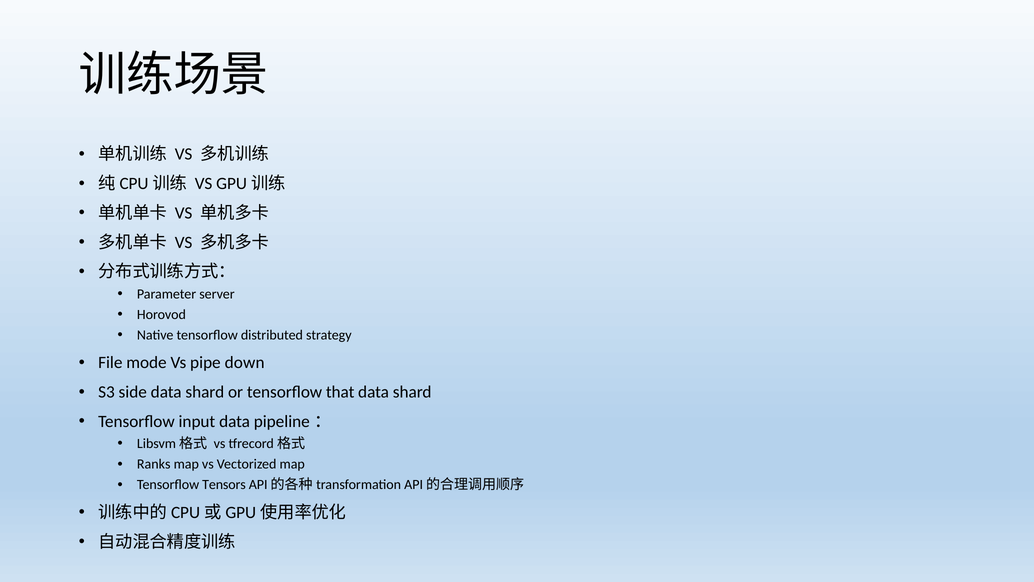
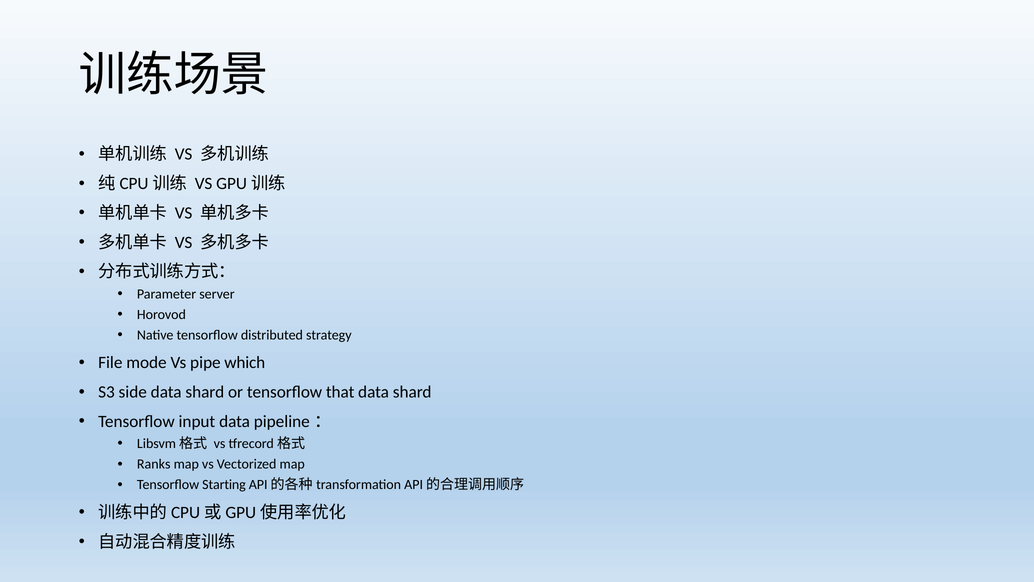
down: down -> which (245, 362)
Tensors: Tensors -> Starting (224, 485)
